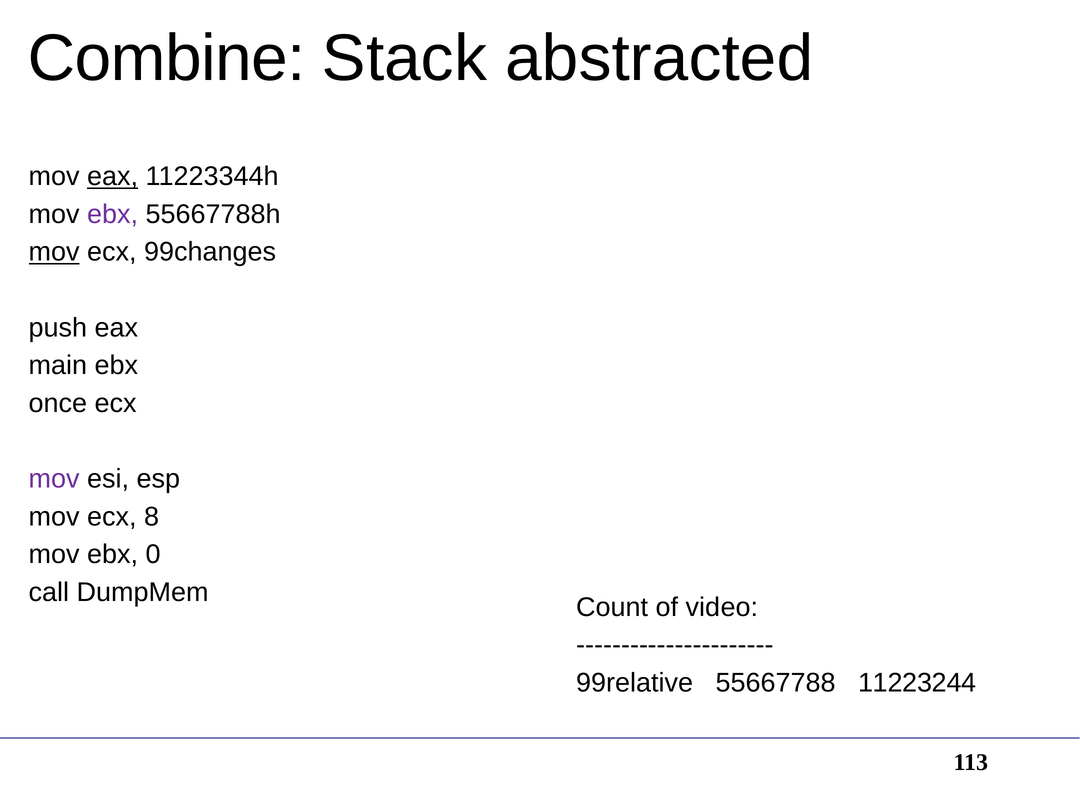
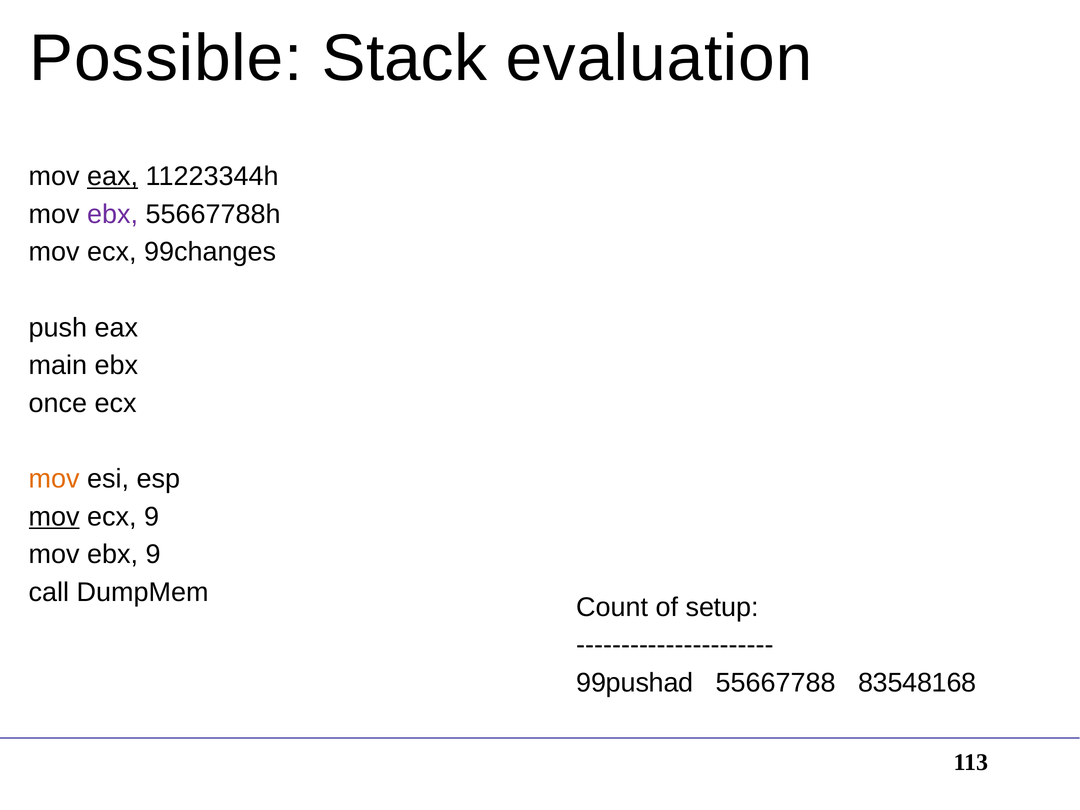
Combine: Combine -> Possible (166, 59)
abstracted: abstracted -> evaluation (659, 59)
mov underline: present -> none (54, 252)
mov colour: purple -> orange (54, 479)
mov underline: none -> present (54, 517)
ecx 8: 8 -> 9 (152, 517)
ebx 0: 0 -> 9 (153, 554)
video: video -> setup (722, 607)
99relative: 99relative -> 99pushad (635, 683)
11223244: 11223244 -> 83548168 (917, 683)
